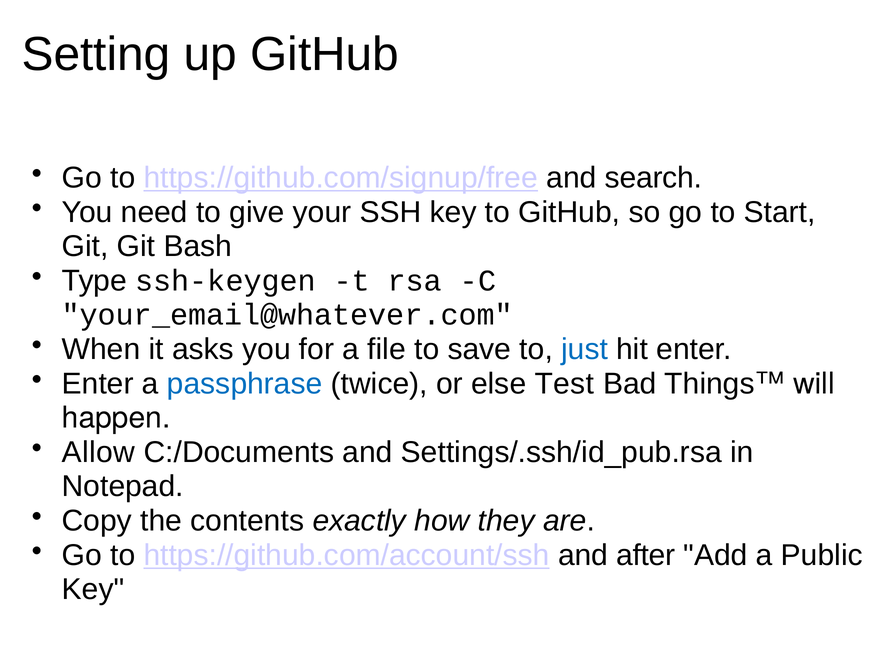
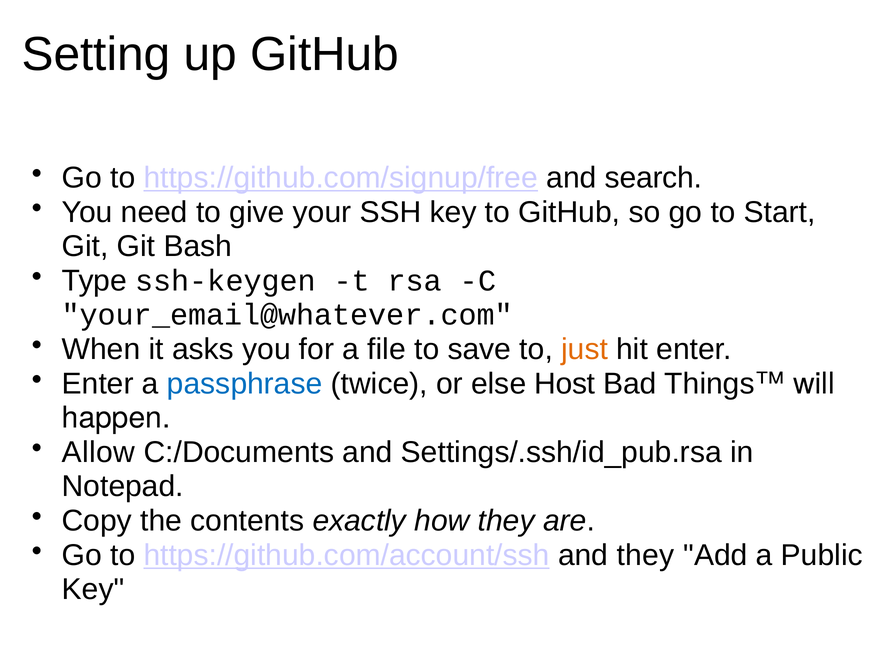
just colour: blue -> orange (585, 349)
Test: Test -> Host (565, 384)
and after: after -> they (646, 555)
